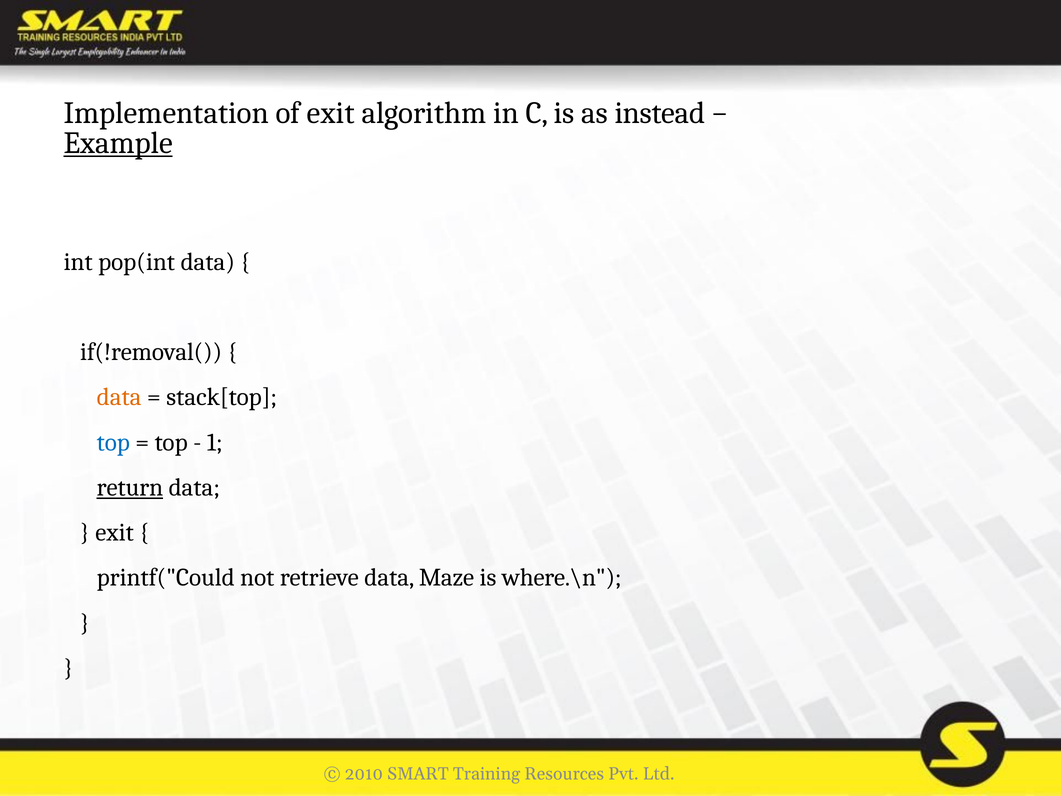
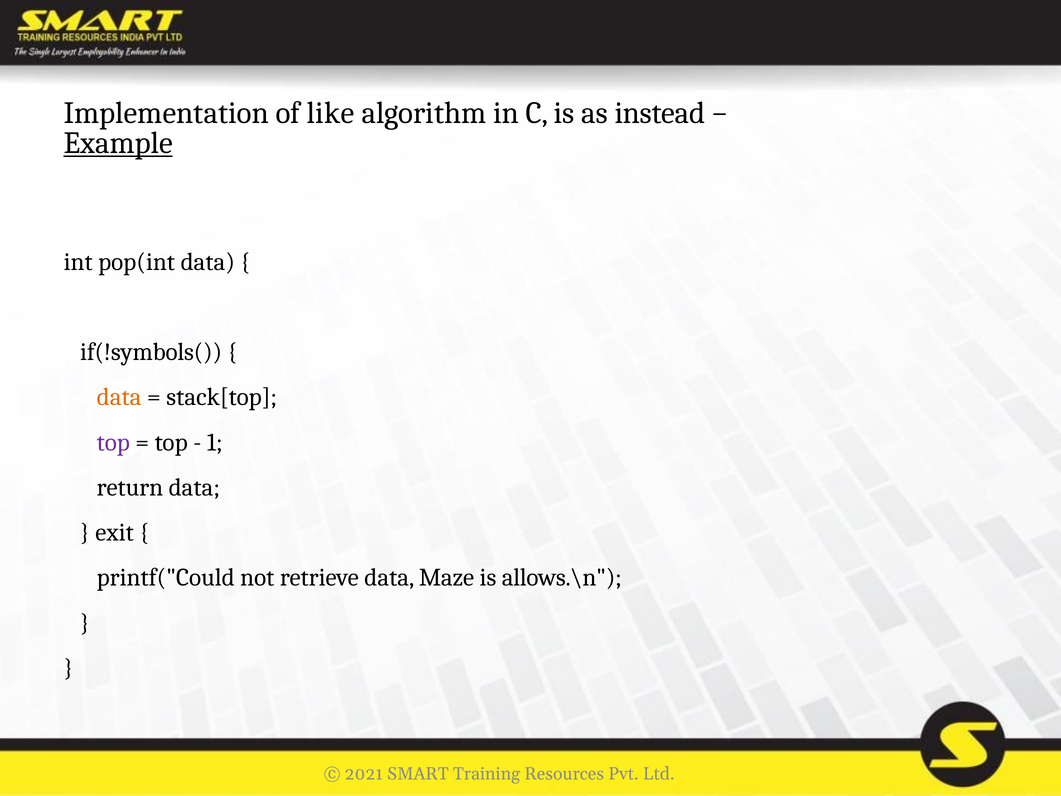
of exit: exit -> like (331, 113)
if(!removal(: if(!removal( -> if(!symbols( (151, 352)
top colour: blue -> purple (113, 442)
return underline: present -> none (130, 487)
where.\n: where.\n -> allows.\n (562, 578)
2010: 2010 -> 2021 (364, 774)
